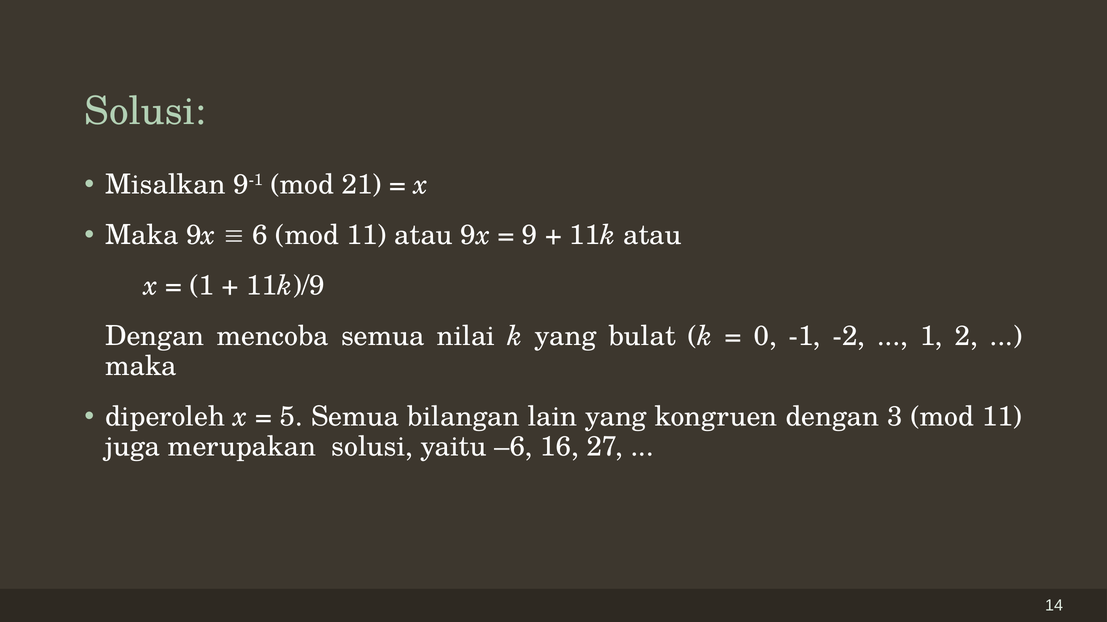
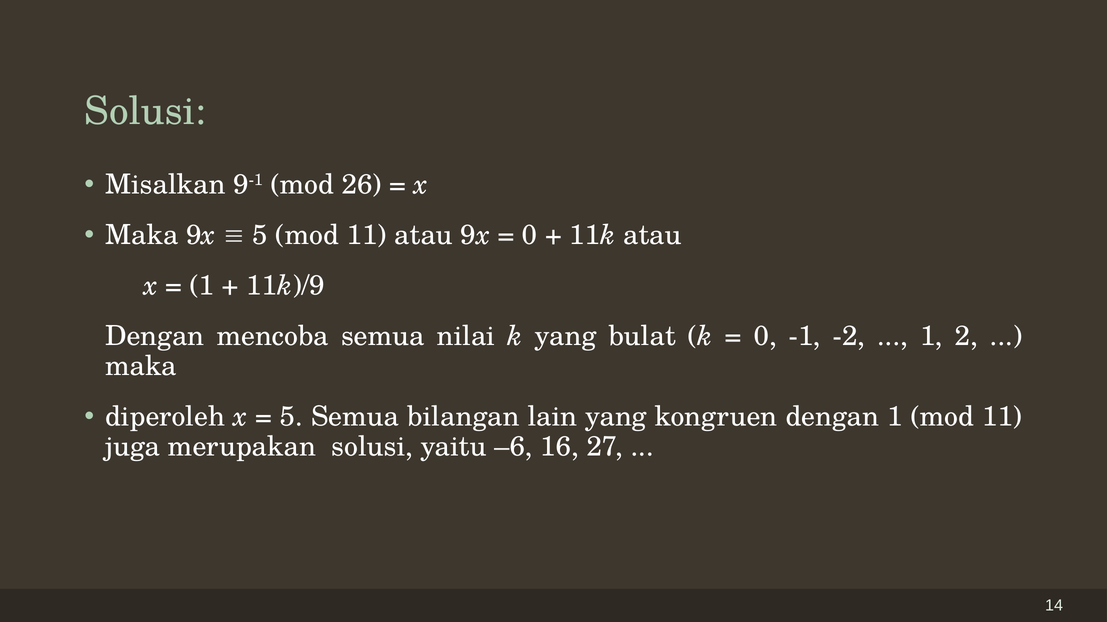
21: 21 -> 26 (362, 185)
6: 6 -> 5 (260, 235)
9: 9 -> 0 (530, 235)
dengan 3: 3 -> 1 (895, 417)
